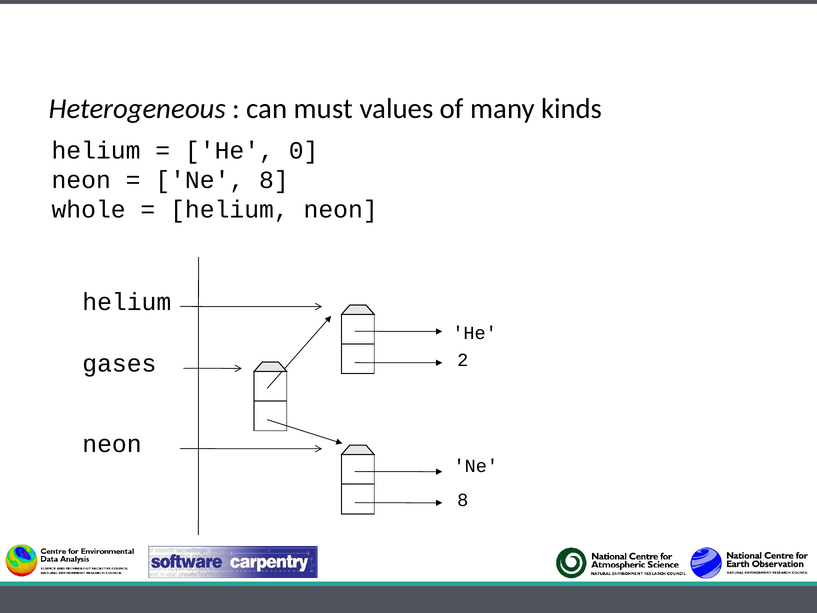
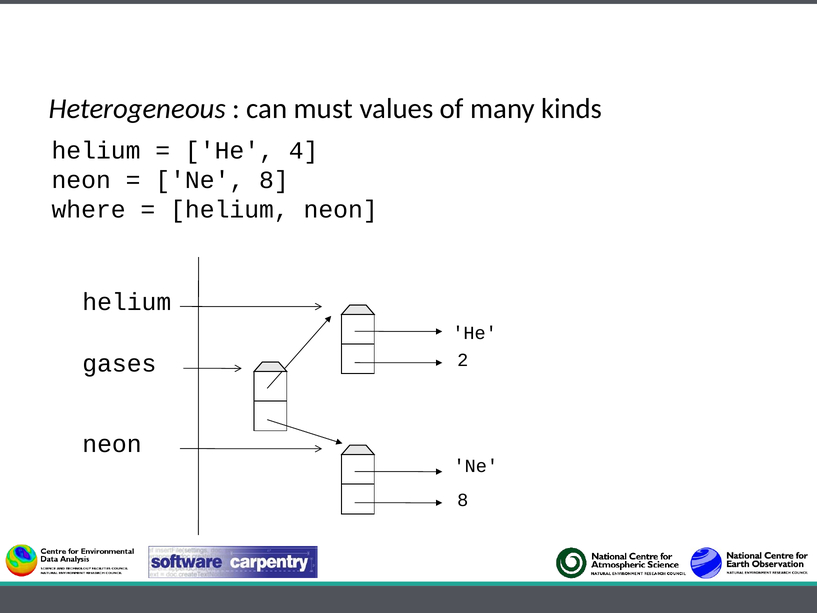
0: 0 -> 4 (304, 150)
whole: whole -> where (89, 210)
